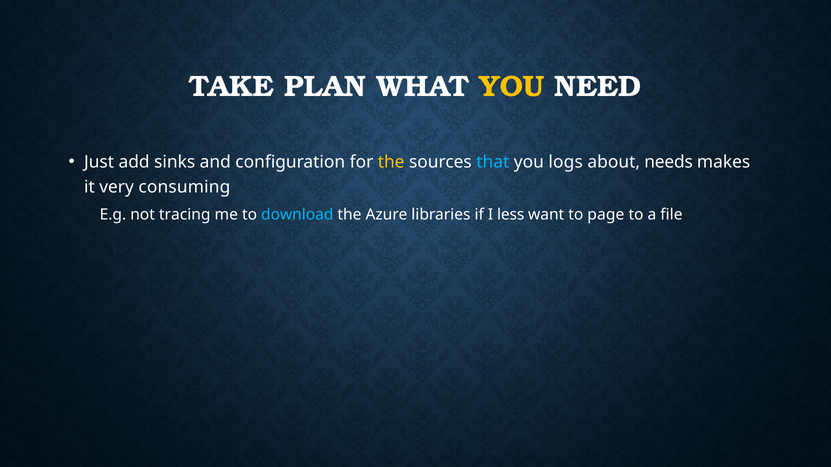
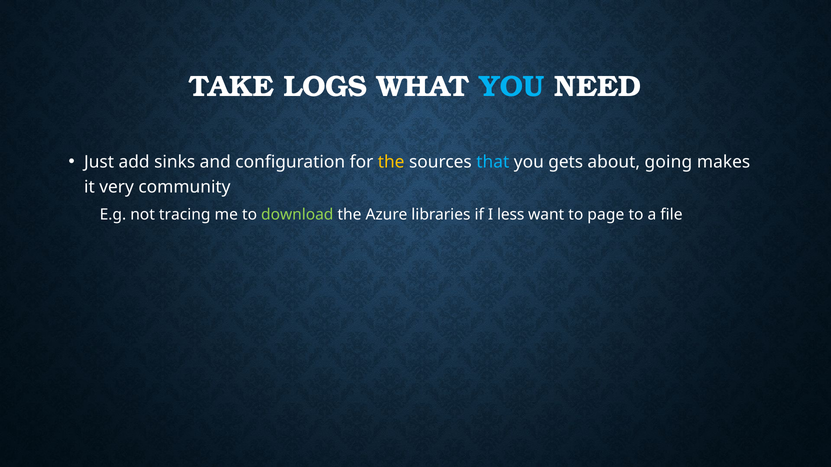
PLAN: PLAN -> LOGS (325, 87)
YOU colour: yellow -> light blue (512, 87)
logs: logs -> gets (566, 162)
needs: needs -> going (668, 162)
consuming: consuming -> community (184, 187)
download colour: light blue -> light green (297, 215)
